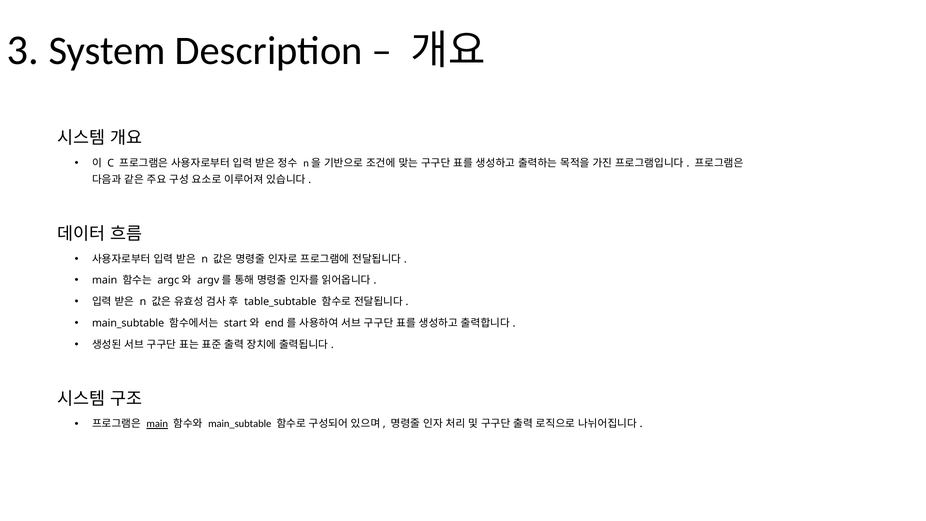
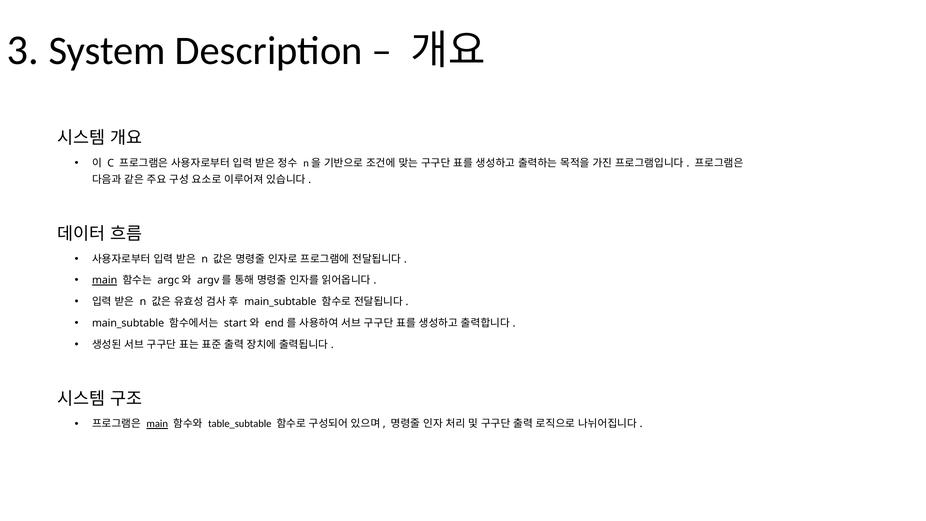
main underline: none -> present (105, 280)
table_subtable: table_subtable -> main_subtable (280, 302)
main_subtable: main_subtable -> table_subtable (240, 424)
